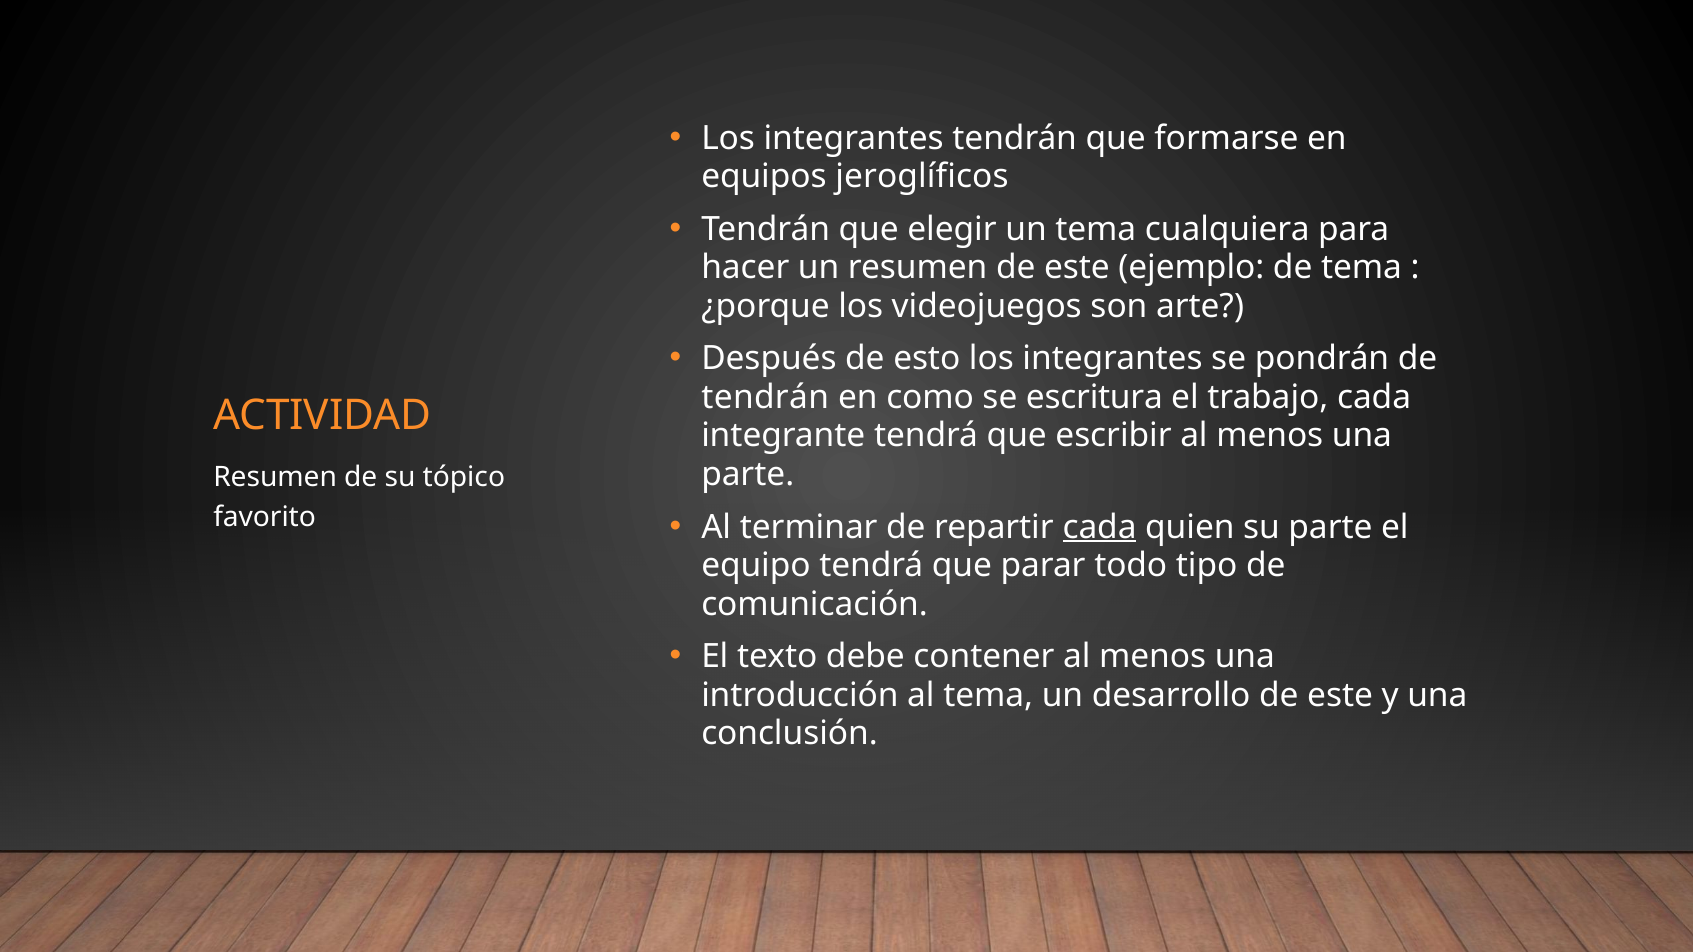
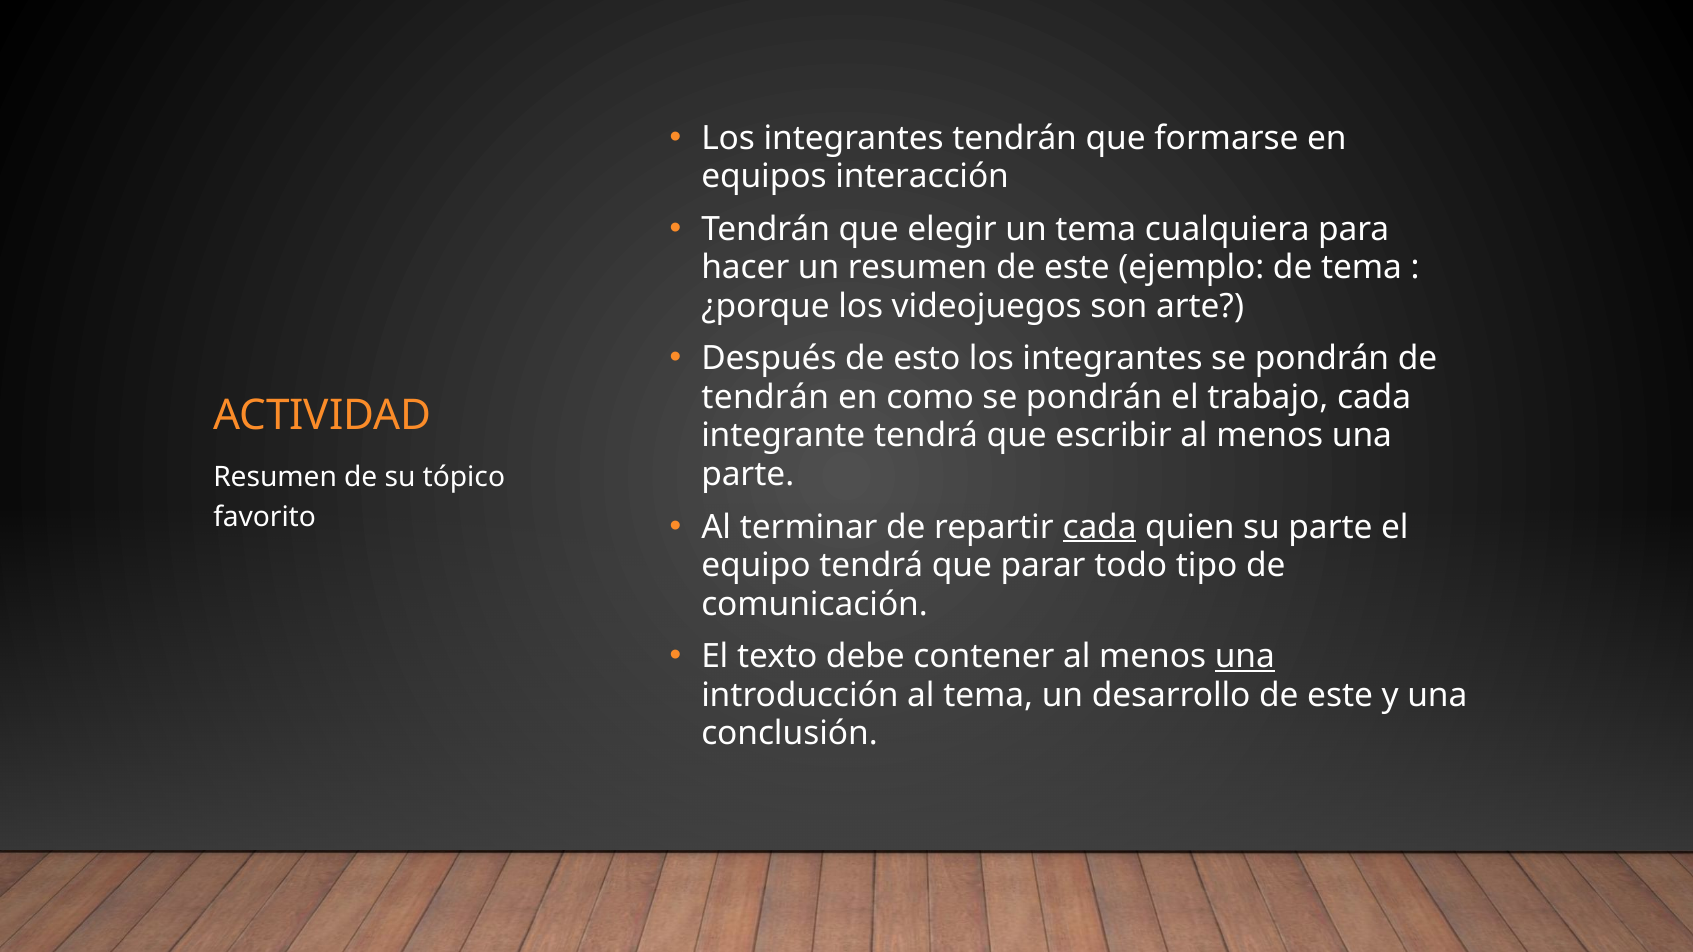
jeroglíficos: jeroglíficos -> interacción (922, 177)
como se escritura: escritura -> pondrán (1094, 397)
una underline: none -> present (1245, 657)
